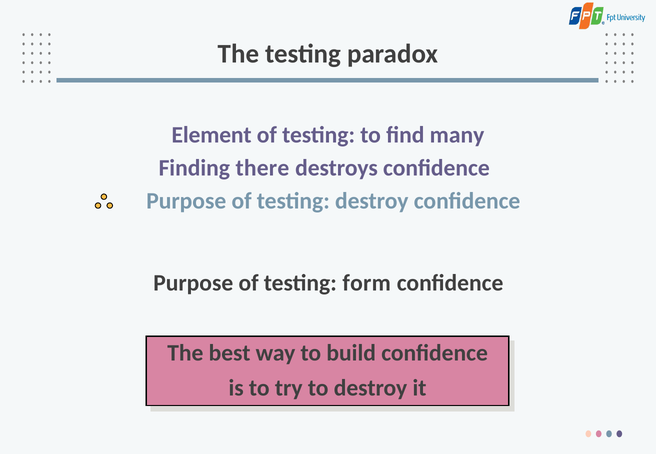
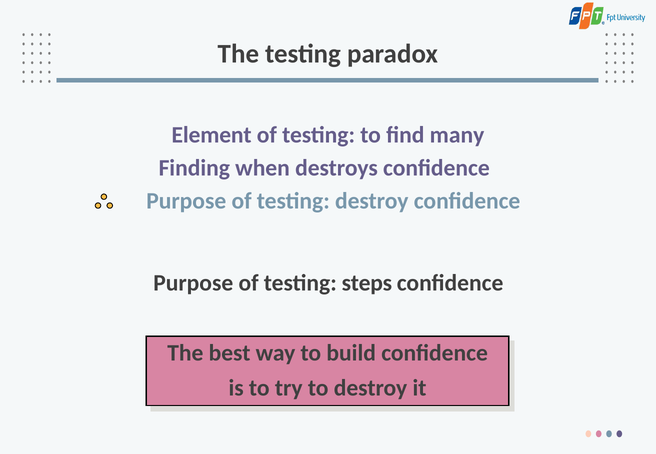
there: there -> when (263, 168)
form: form -> steps (367, 283)
